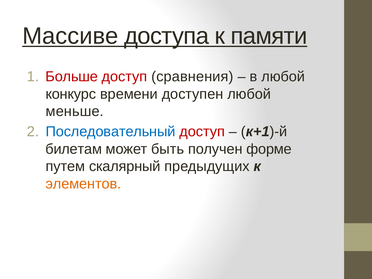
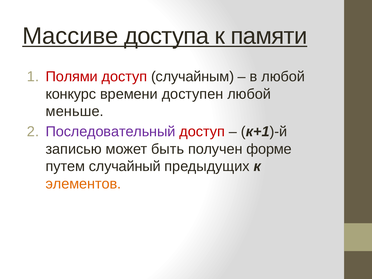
Больше: Больше -> Полями (72, 77)
сравнения: сравнения -> случайным (193, 77)
Последовательный colour: blue -> purple (111, 132)
билетам: билетам -> записью (74, 149)
скалярный: скалярный -> случайный (125, 166)
